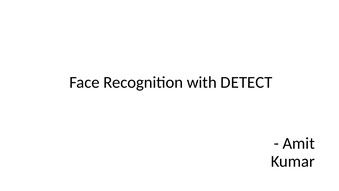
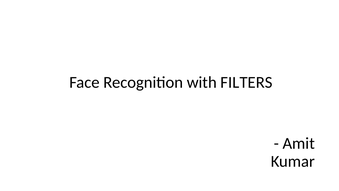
DETECT: DETECT -> FILTERS (247, 82)
